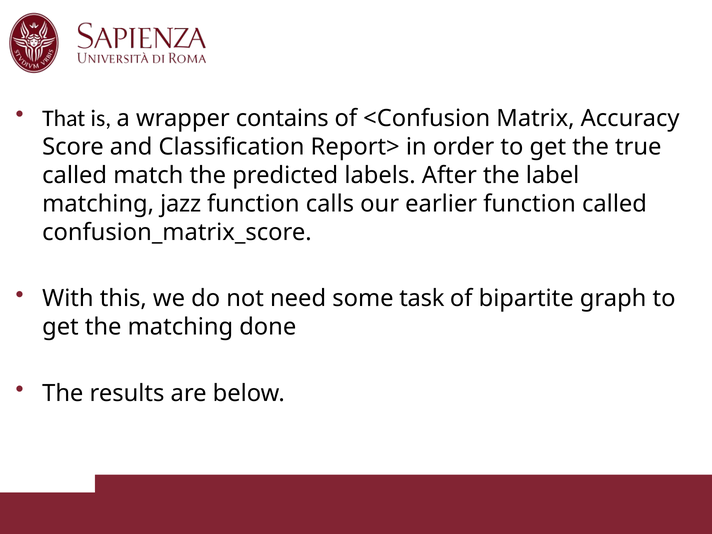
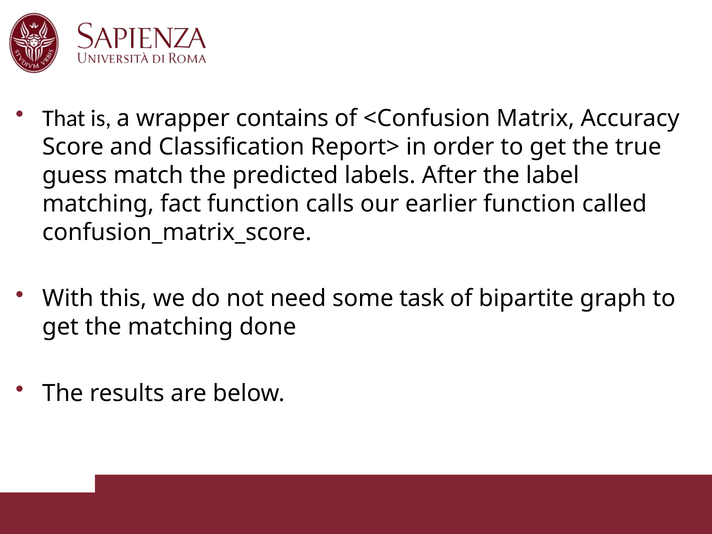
called: called -> guess (75, 175)
jazz: jazz -> fact (181, 204)
